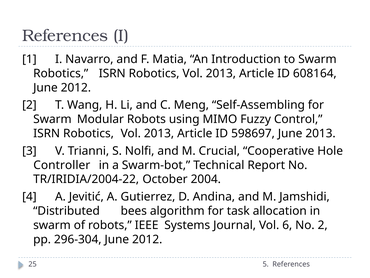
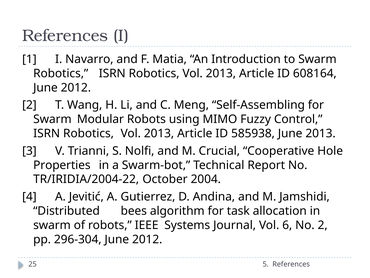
598697: 598697 -> 585938 (253, 133)
Controller: Controller -> Properties (62, 165)
